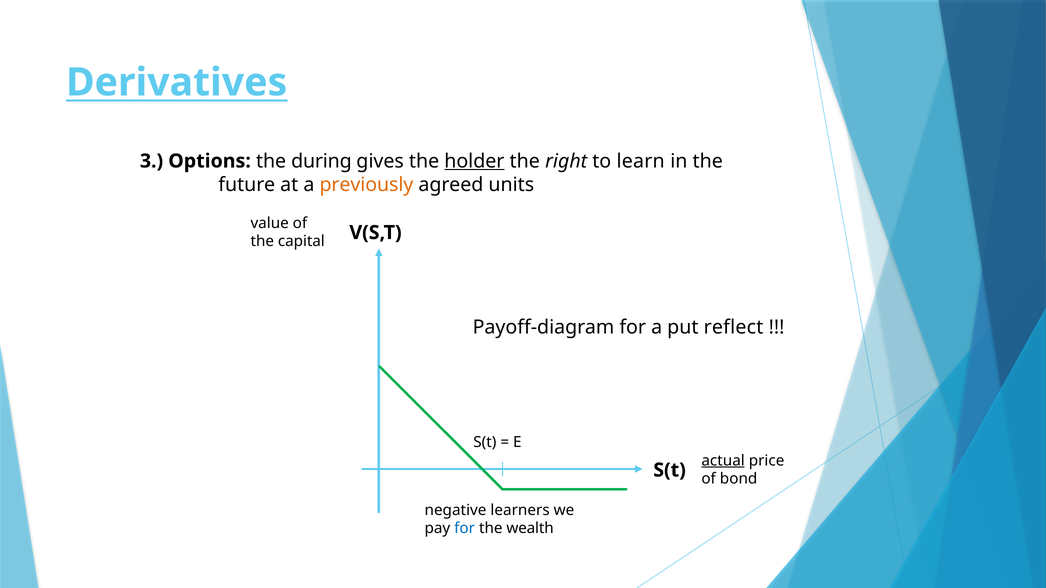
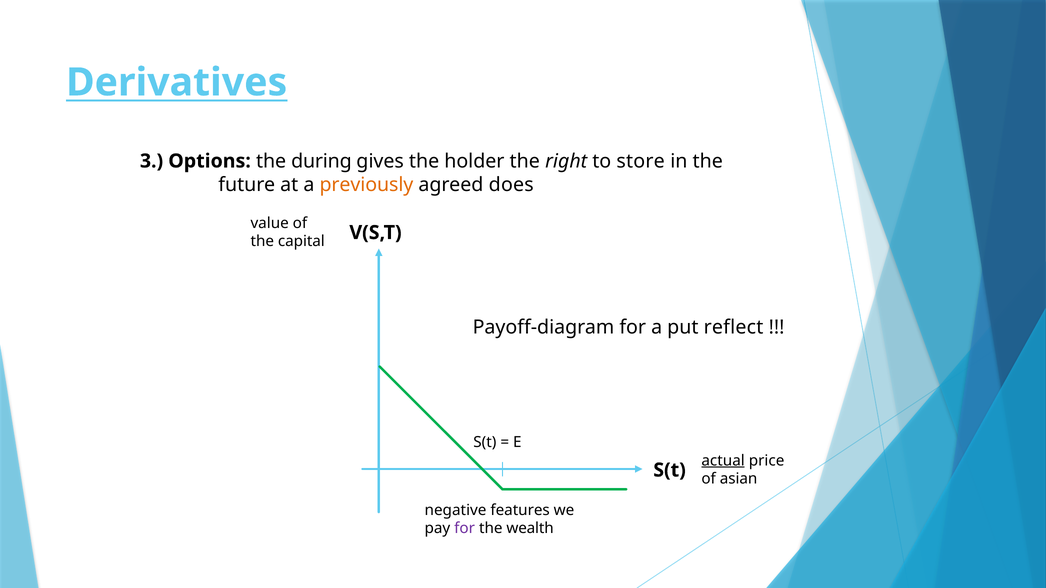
holder underline: present -> none (474, 161)
learn: learn -> store (641, 161)
units: units -> does (511, 185)
bond: bond -> asian (739, 479)
learners: learners -> features (520, 510)
for colour: blue -> purple (465, 529)
